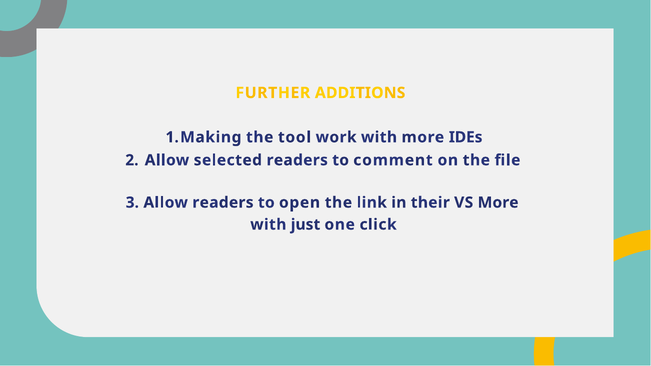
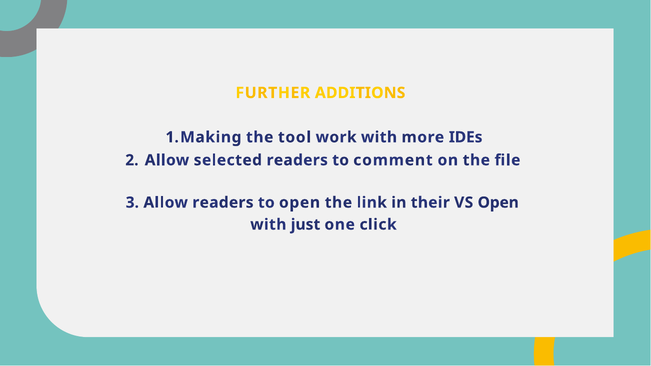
VS More: More -> Open (498, 203)
